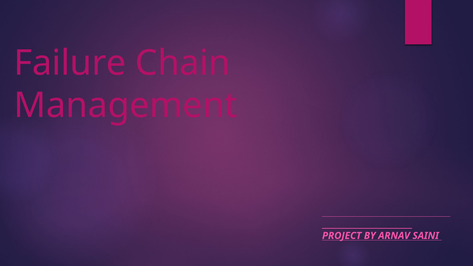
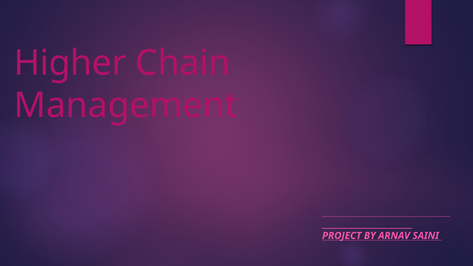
Failure: Failure -> Higher (70, 63)
